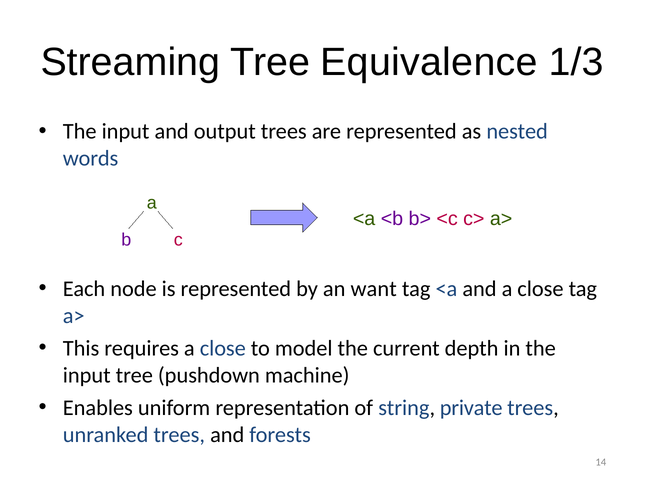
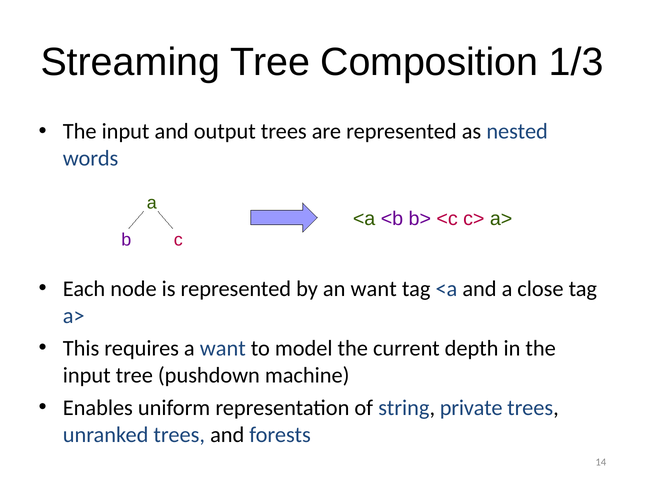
Equivalence: Equivalence -> Composition (429, 62)
requires a close: close -> want (223, 348)
